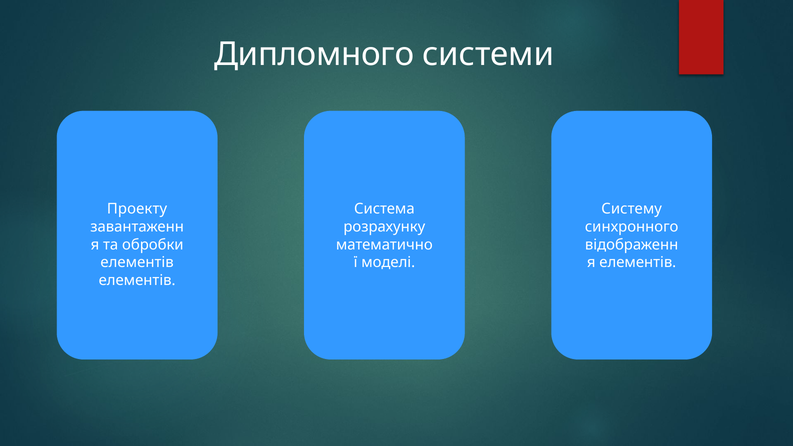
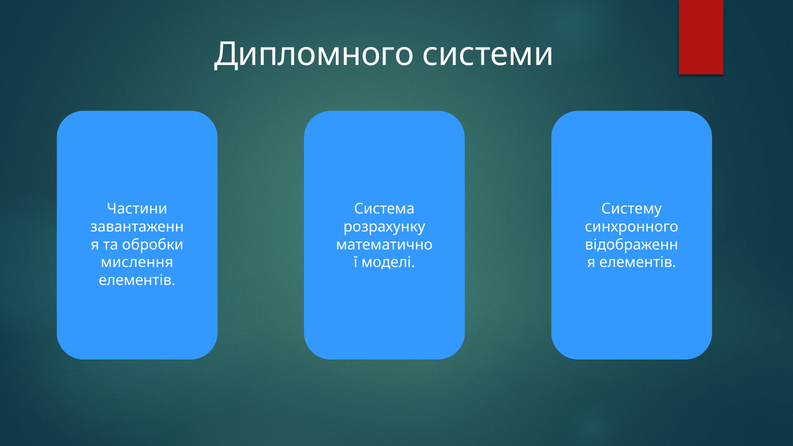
Проекту: Проекту -> Частини (137, 209)
елементів: елементів -> мислення (137, 263)
